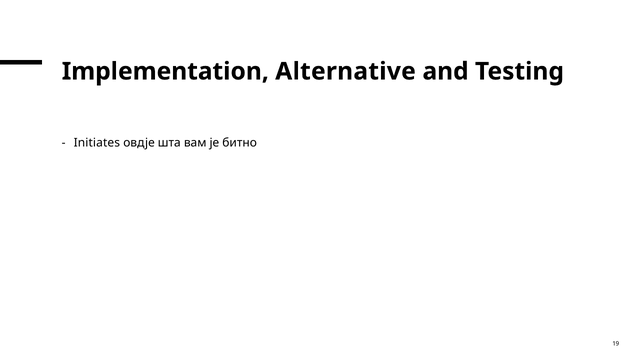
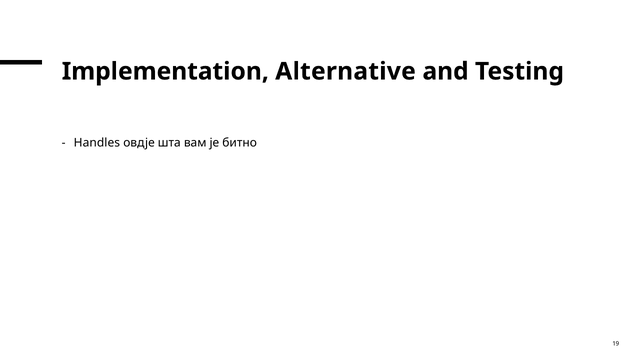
Initiates: Initiates -> Handles (97, 143)
